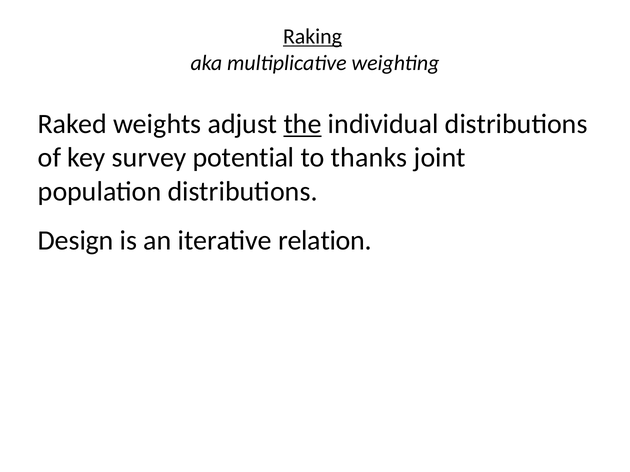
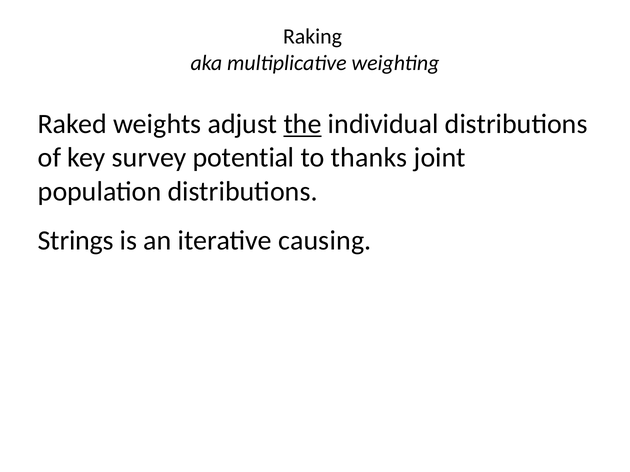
Raking underline: present -> none (313, 37)
Design: Design -> Strings (76, 241)
relation: relation -> causing (325, 241)
